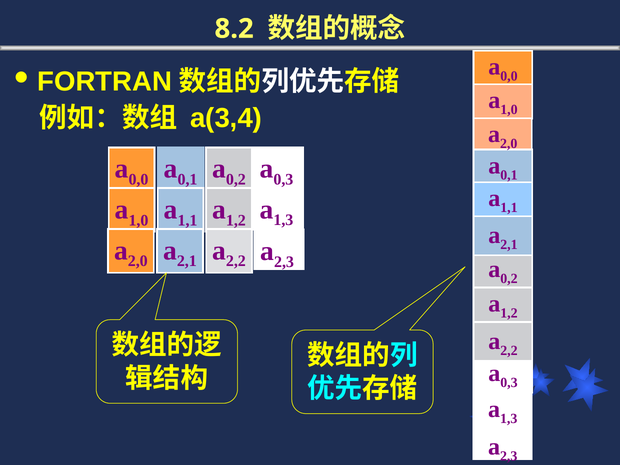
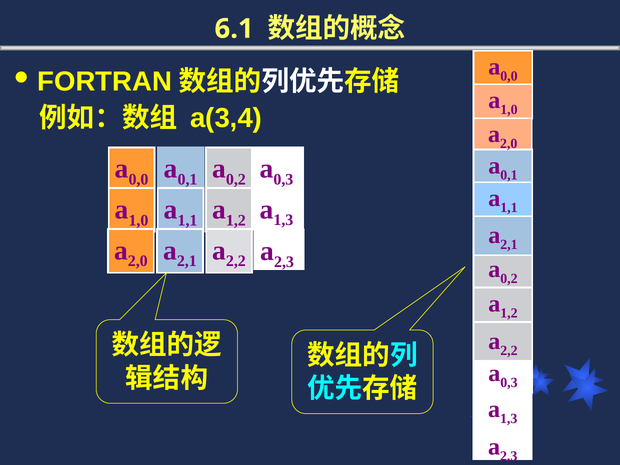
8.2: 8.2 -> 6.1 (234, 29)
